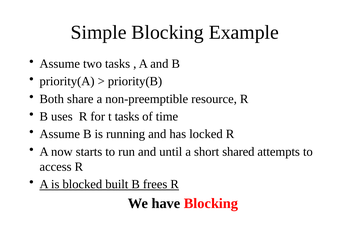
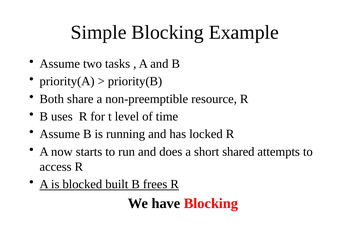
t tasks: tasks -> level (127, 117)
until: until -> does (171, 152)
